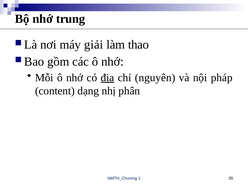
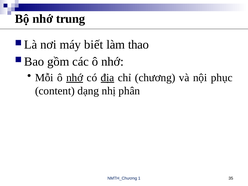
giải: giải -> biết (94, 45)
nhớ underline: none -> present (75, 78)
nguyên: nguyên -> chương (155, 78)
pháp: pháp -> phục (222, 78)
